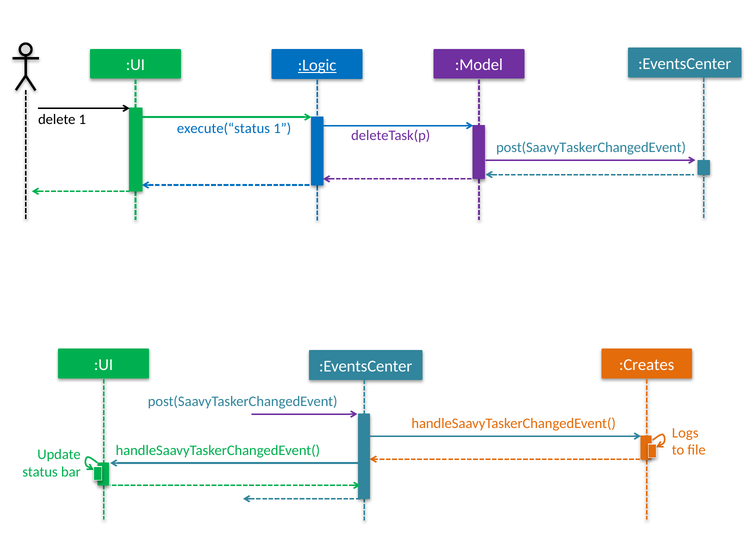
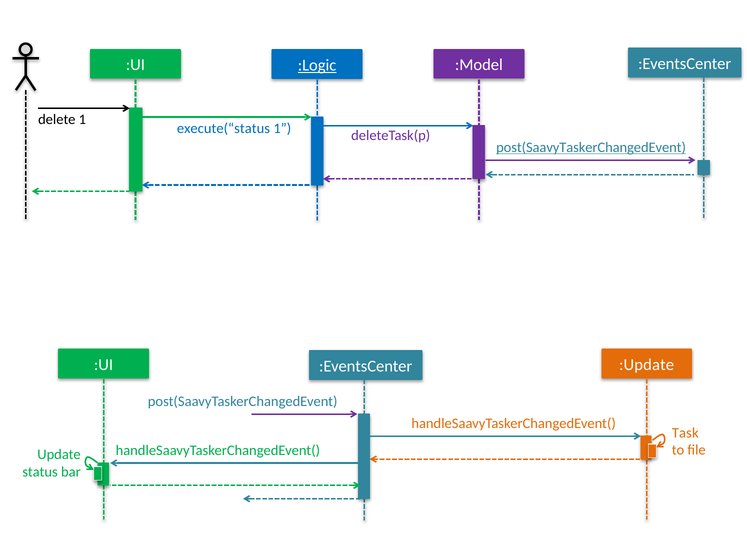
post(SaavyTaskerChangedEvent underline: none -> present (591, 148)
:Creates: :Creates -> :Update (647, 365)
Logs: Logs -> Task (685, 433)
